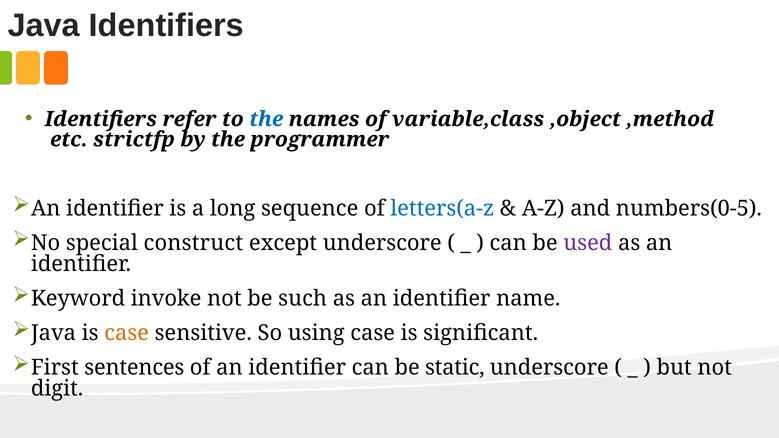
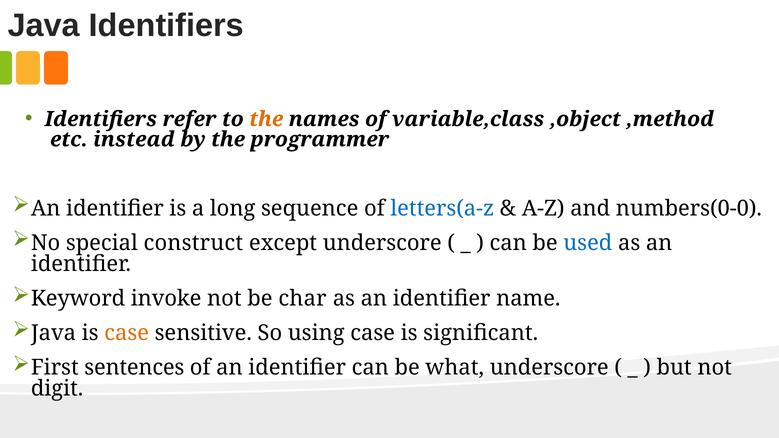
the colour: blue -> orange (266, 119)
strictfp: strictfp -> instead (134, 139)
numbers(0-5: numbers(0-5 -> numbers(0-0 (689, 209)
used colour: purple -> blue (588, 243)
such: such -> char (303, 299)
static: static -> what (455, 368)
